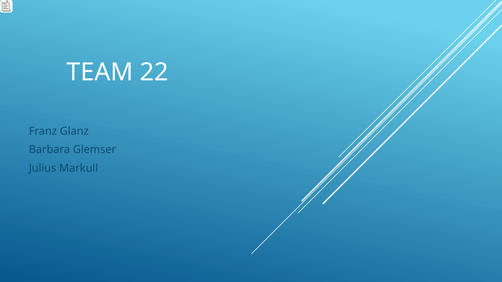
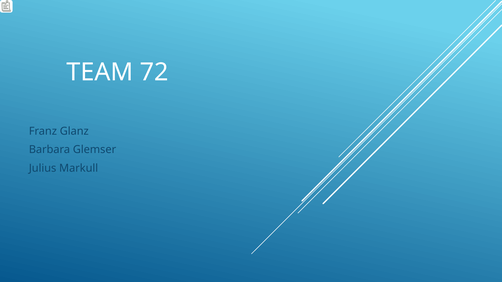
22: 22 -> 72 (154, 72)
